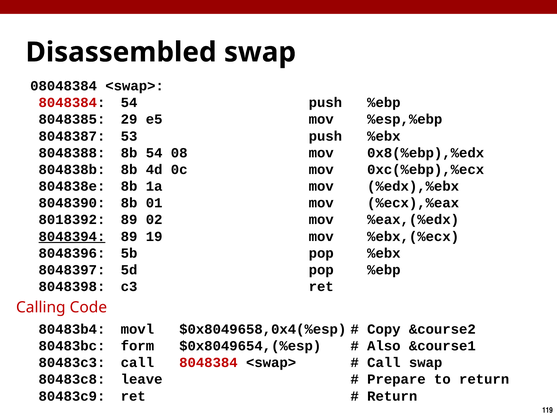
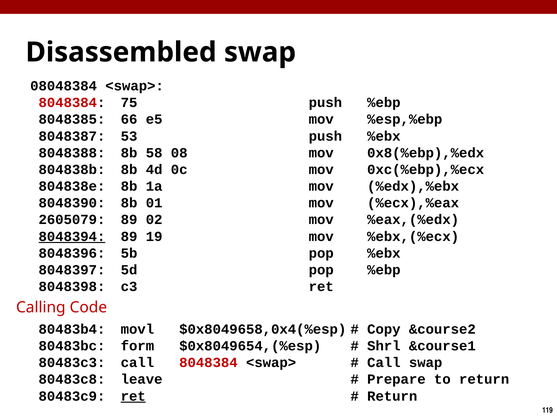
8048384 54: 54 -> 75 (129, 103)
29: 29 -> 66 (129, 119)
8b 54: 54 -> 58 (154, 153)
8018392: 8018392 -> 2605079 (72, 220)
Also: Also -> Shrl (384, 346)
ret underline: none -> present (133, 396)
